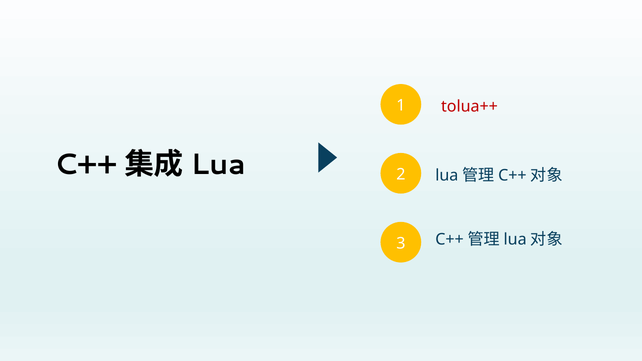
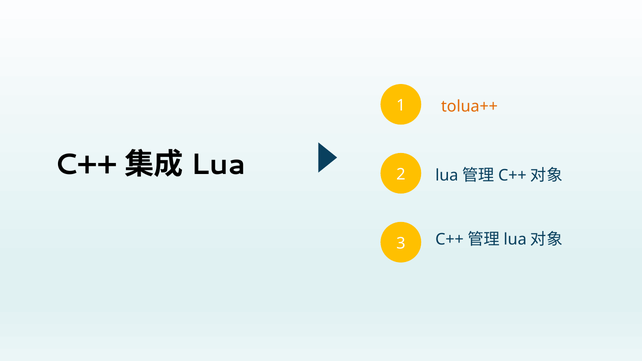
tolua++ colour: red -> orange (469, 107)
